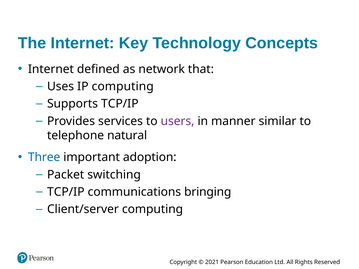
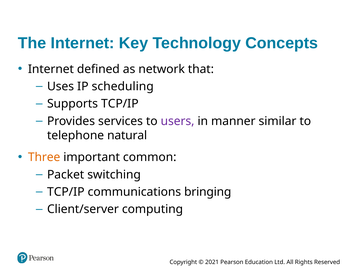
P computing: computing -> scheduling (123, 86)
Three colour: blue -> orange (44, 157)
adoption: adoption -> common (150, 157)
